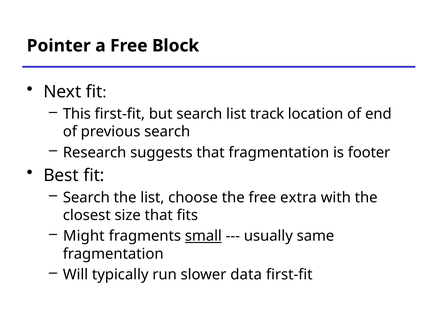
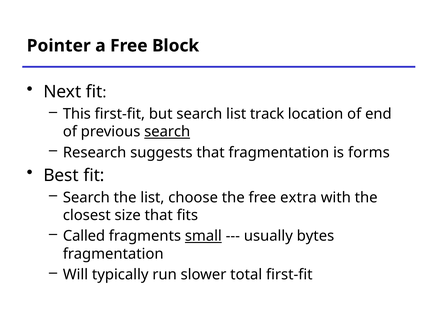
search underline: none -> present (167, 132)
footer: footer -> forms (369, 152)
Might: Might -> Called (84, 236)
same: same -> bytes (315, 236)
data: data -> total (246, 274)
